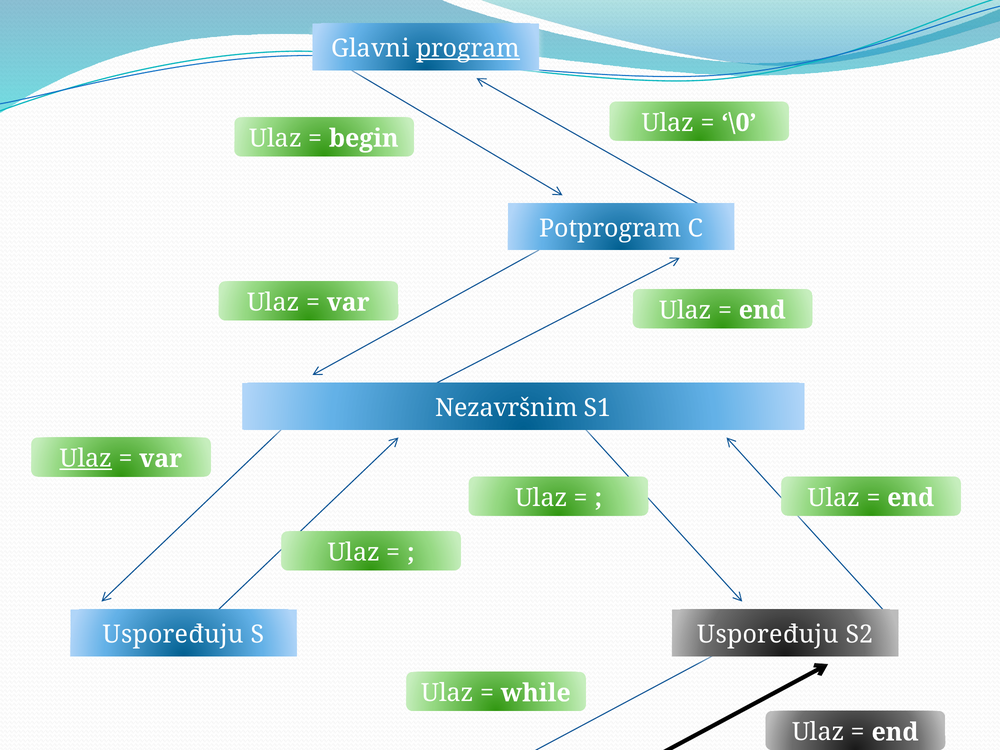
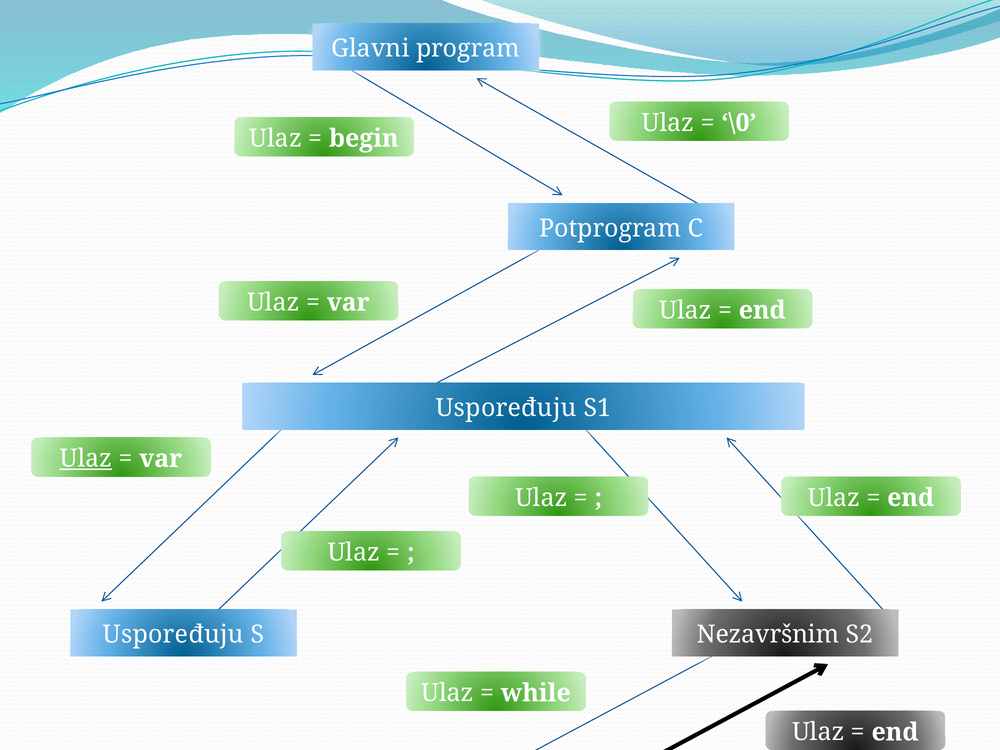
program underline: present -> none (468, 49)
Nezavršnim: Nezavršnim -> Uspoređuju (506, 408)
S Uspoređuju: Uspoređuju -> Nezavršnim (768, 635)
